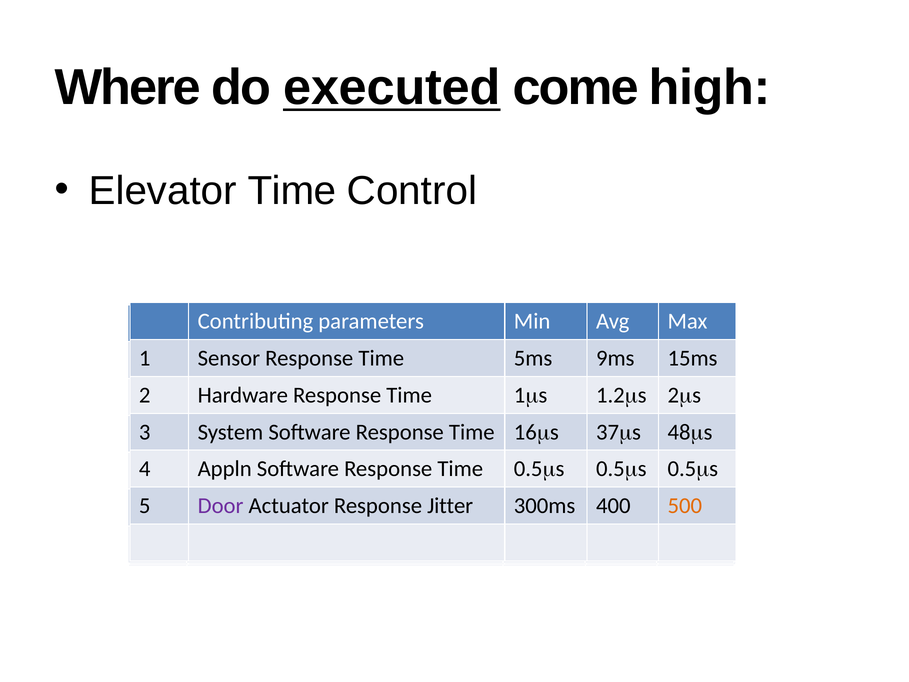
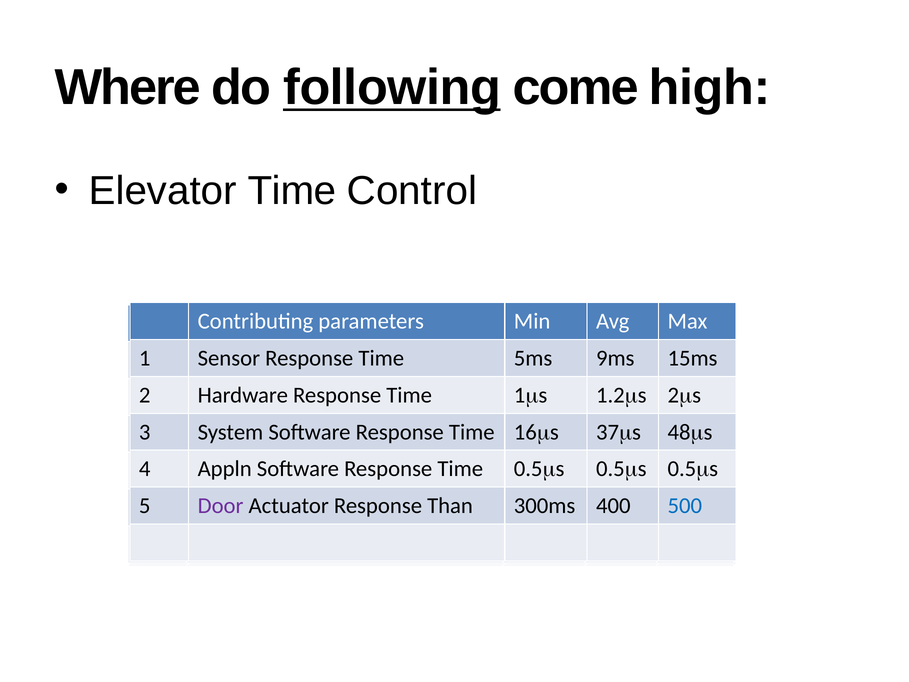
executed: executed -> following (392, 88)
Jitter: Jitter -> Than (450, 506)
500 colour: orange -> blue (685, 506)
